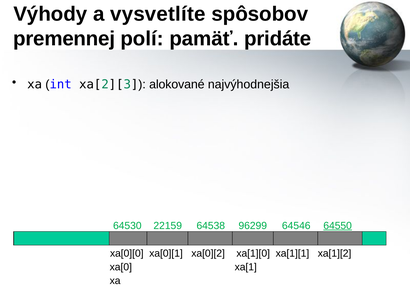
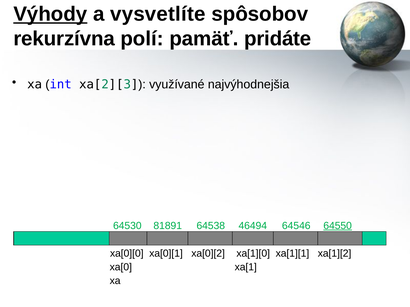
Výhody underline: none -> present (50, 14)
premennej: premennej -> rekurzívna (64, 39)
alokované: alokované -> využívané (177, 84)
22159: 22159 -> 81891 (168, 225)
96299: 96299 -> 46494 (253, 225)
